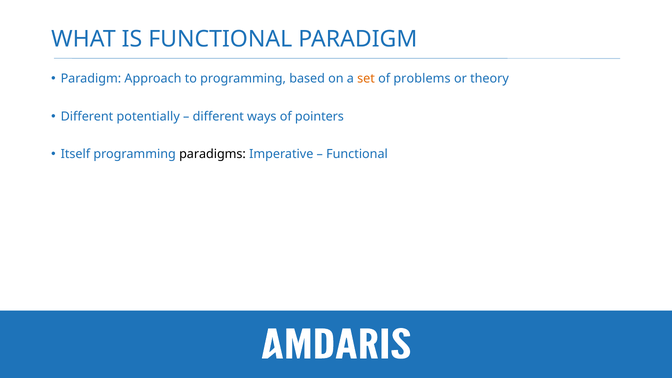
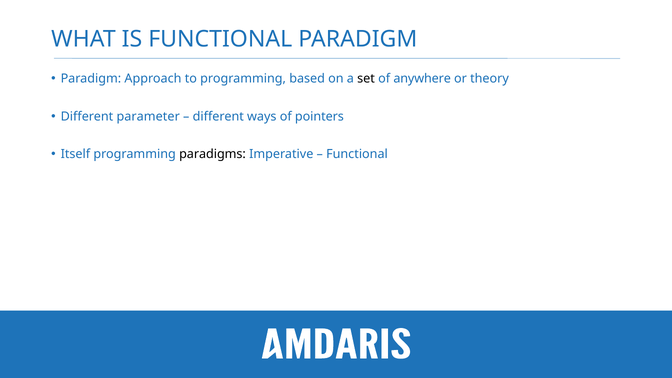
set colour: orange -> black (366, 79)
problems: problems -> anywhere (422, 79)
potentially: potentially -> parameter (148, 117)
